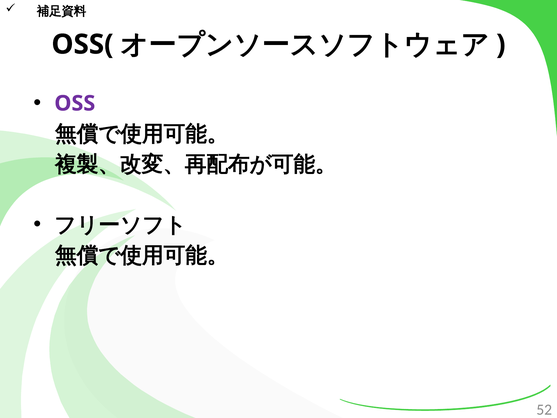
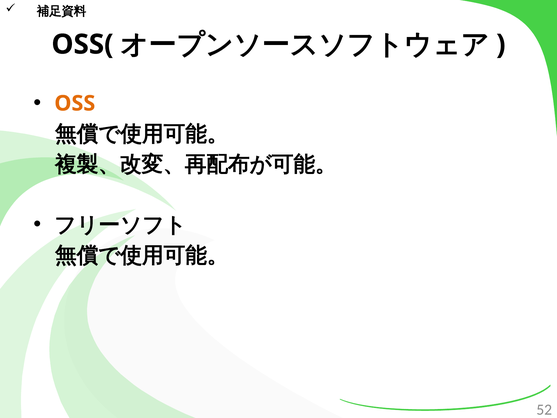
OSS colour: purple -> orange (75, 103)
